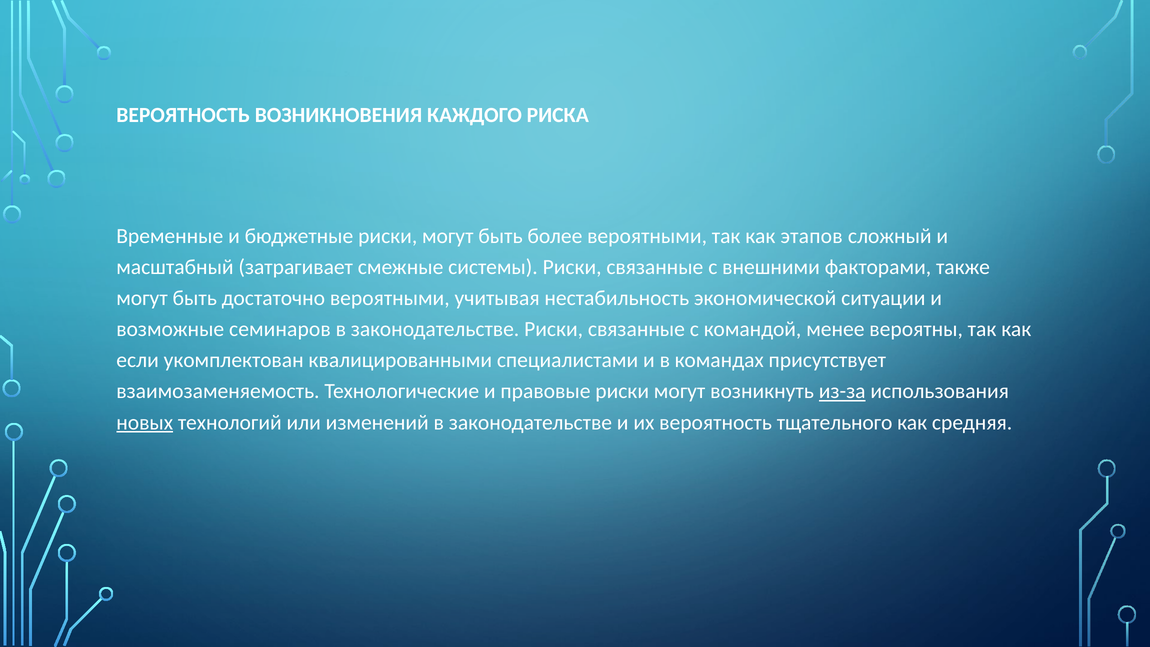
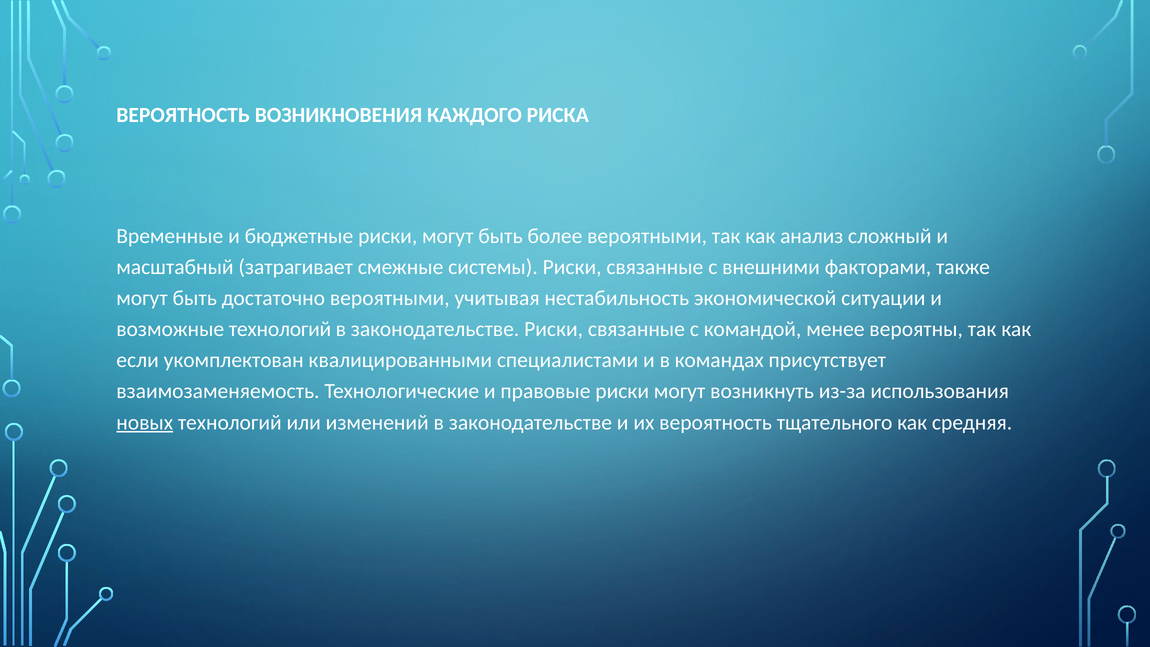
этапов: этапов -> анализ (812, 236)
возможные семинаров: семинаров -> технологий (280, 329)
из-за underline: present -> none (842, 391)
